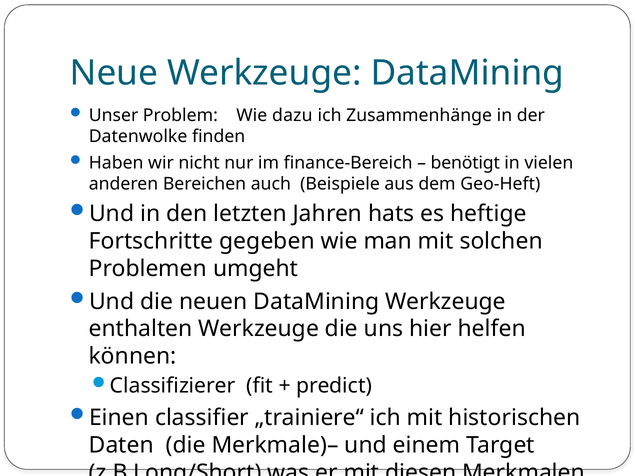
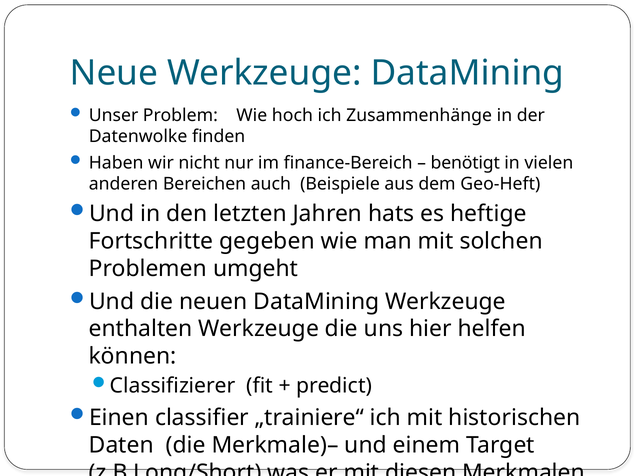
dazu: dazu -> hoch (292, 116)
